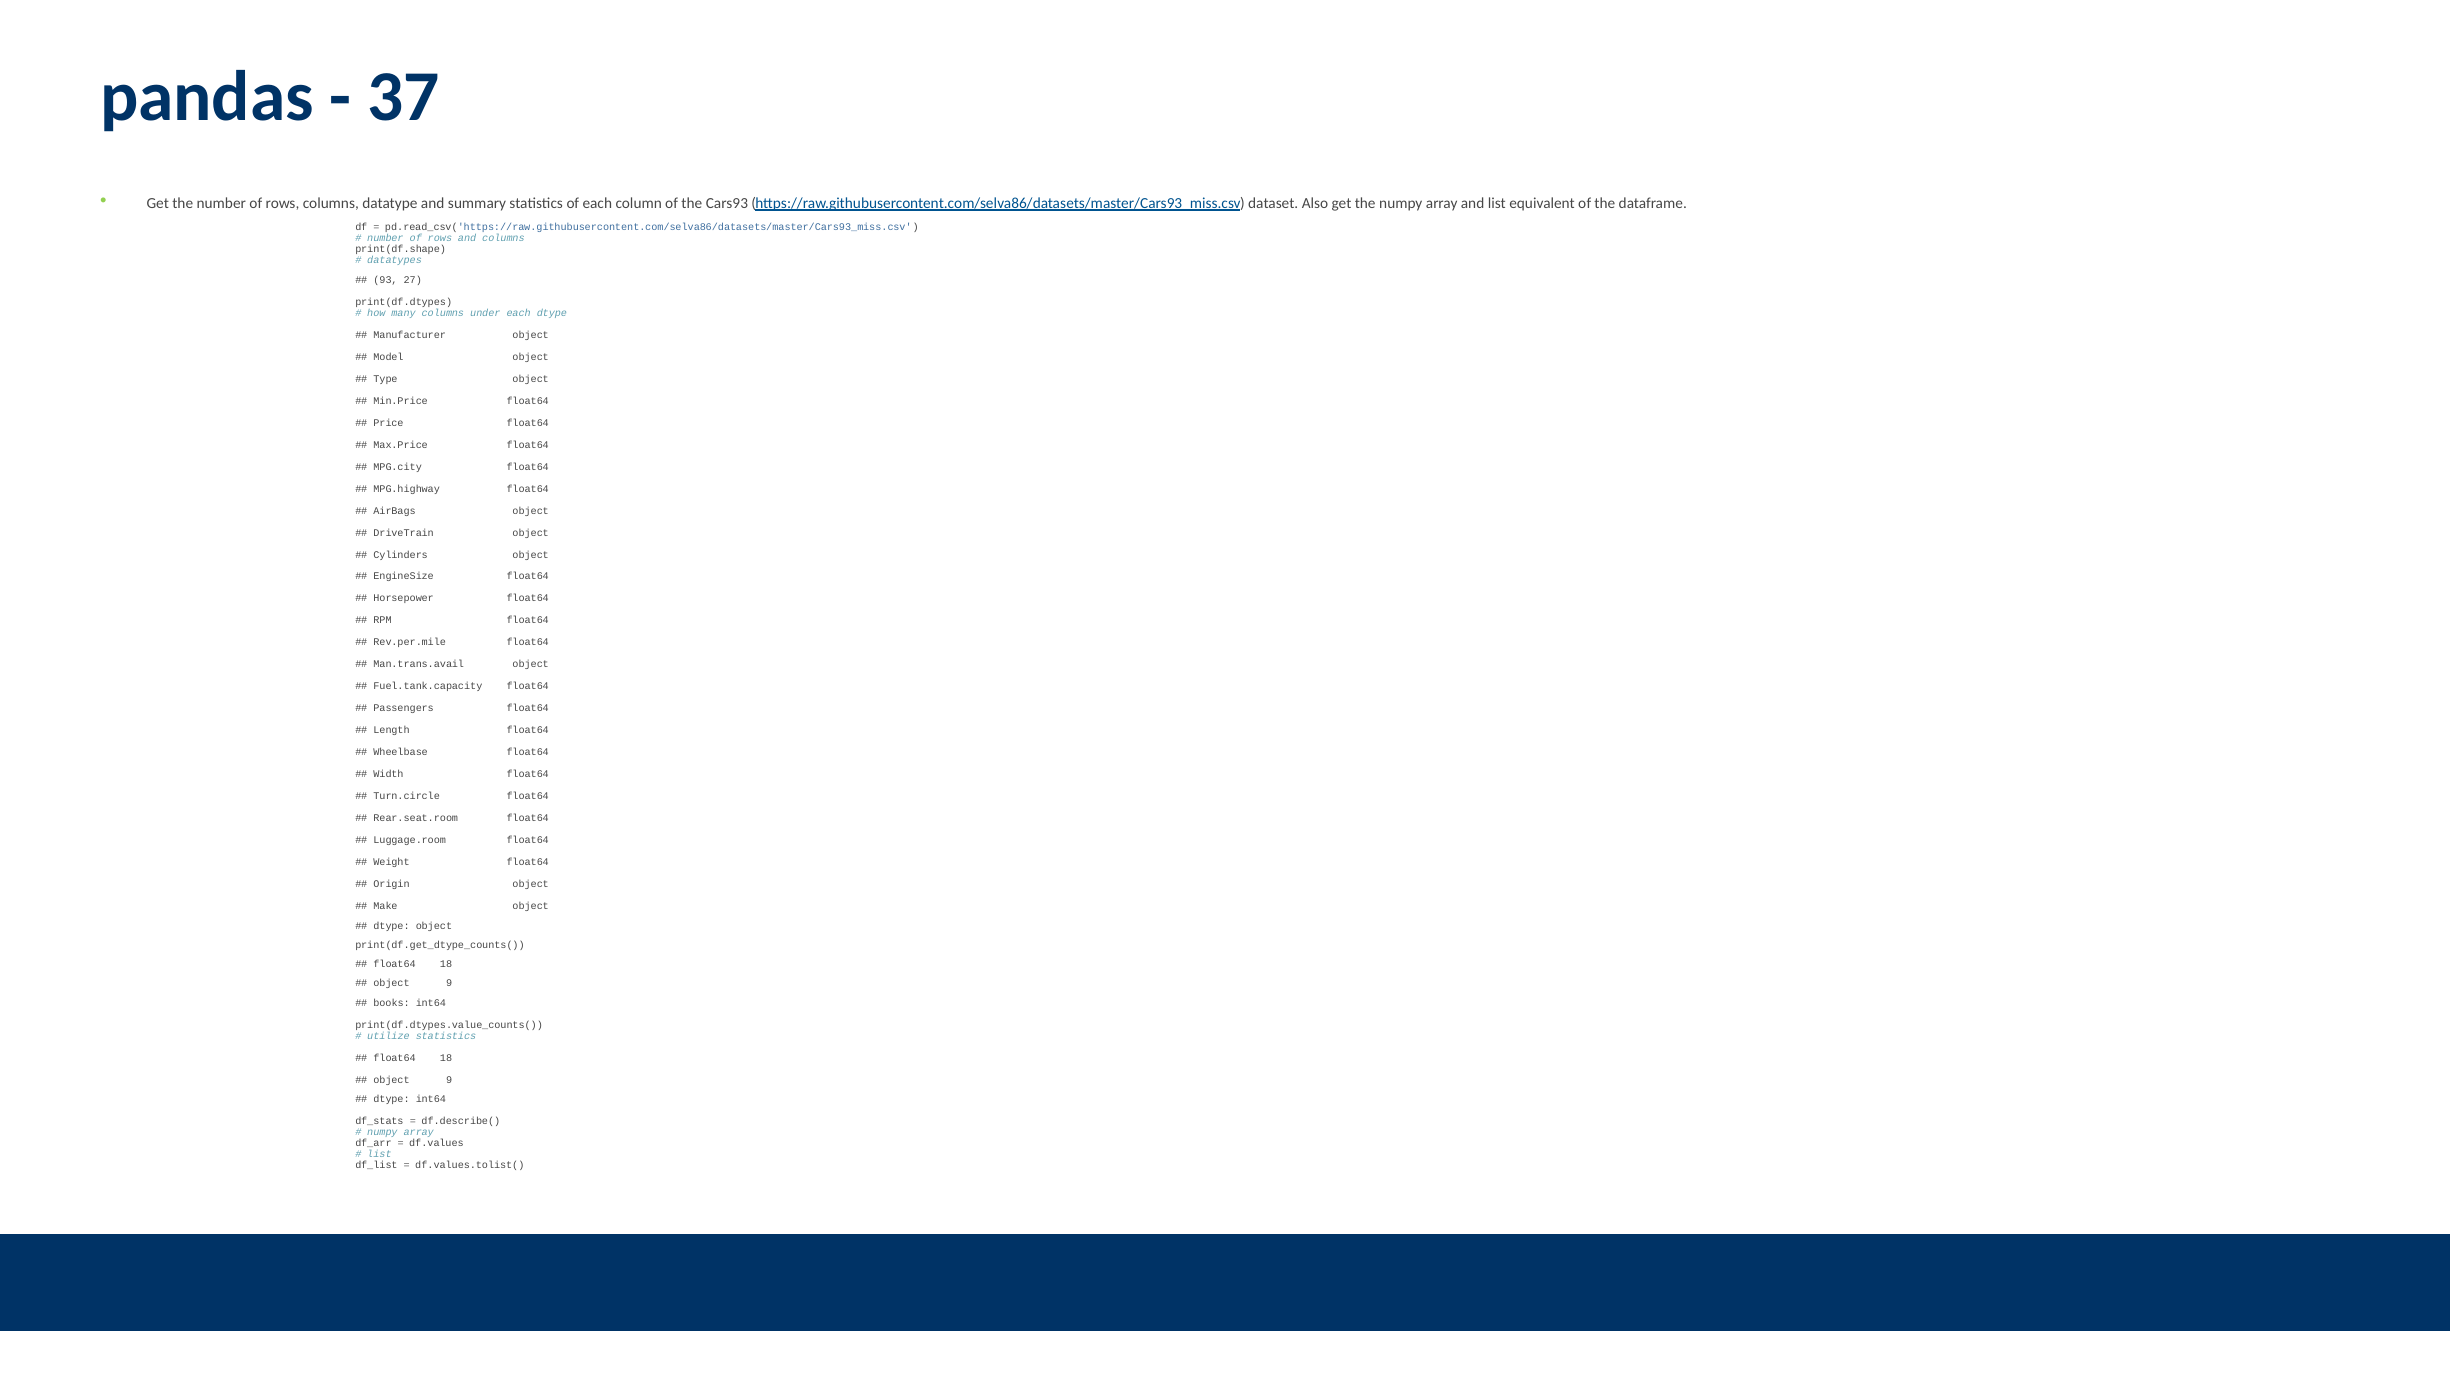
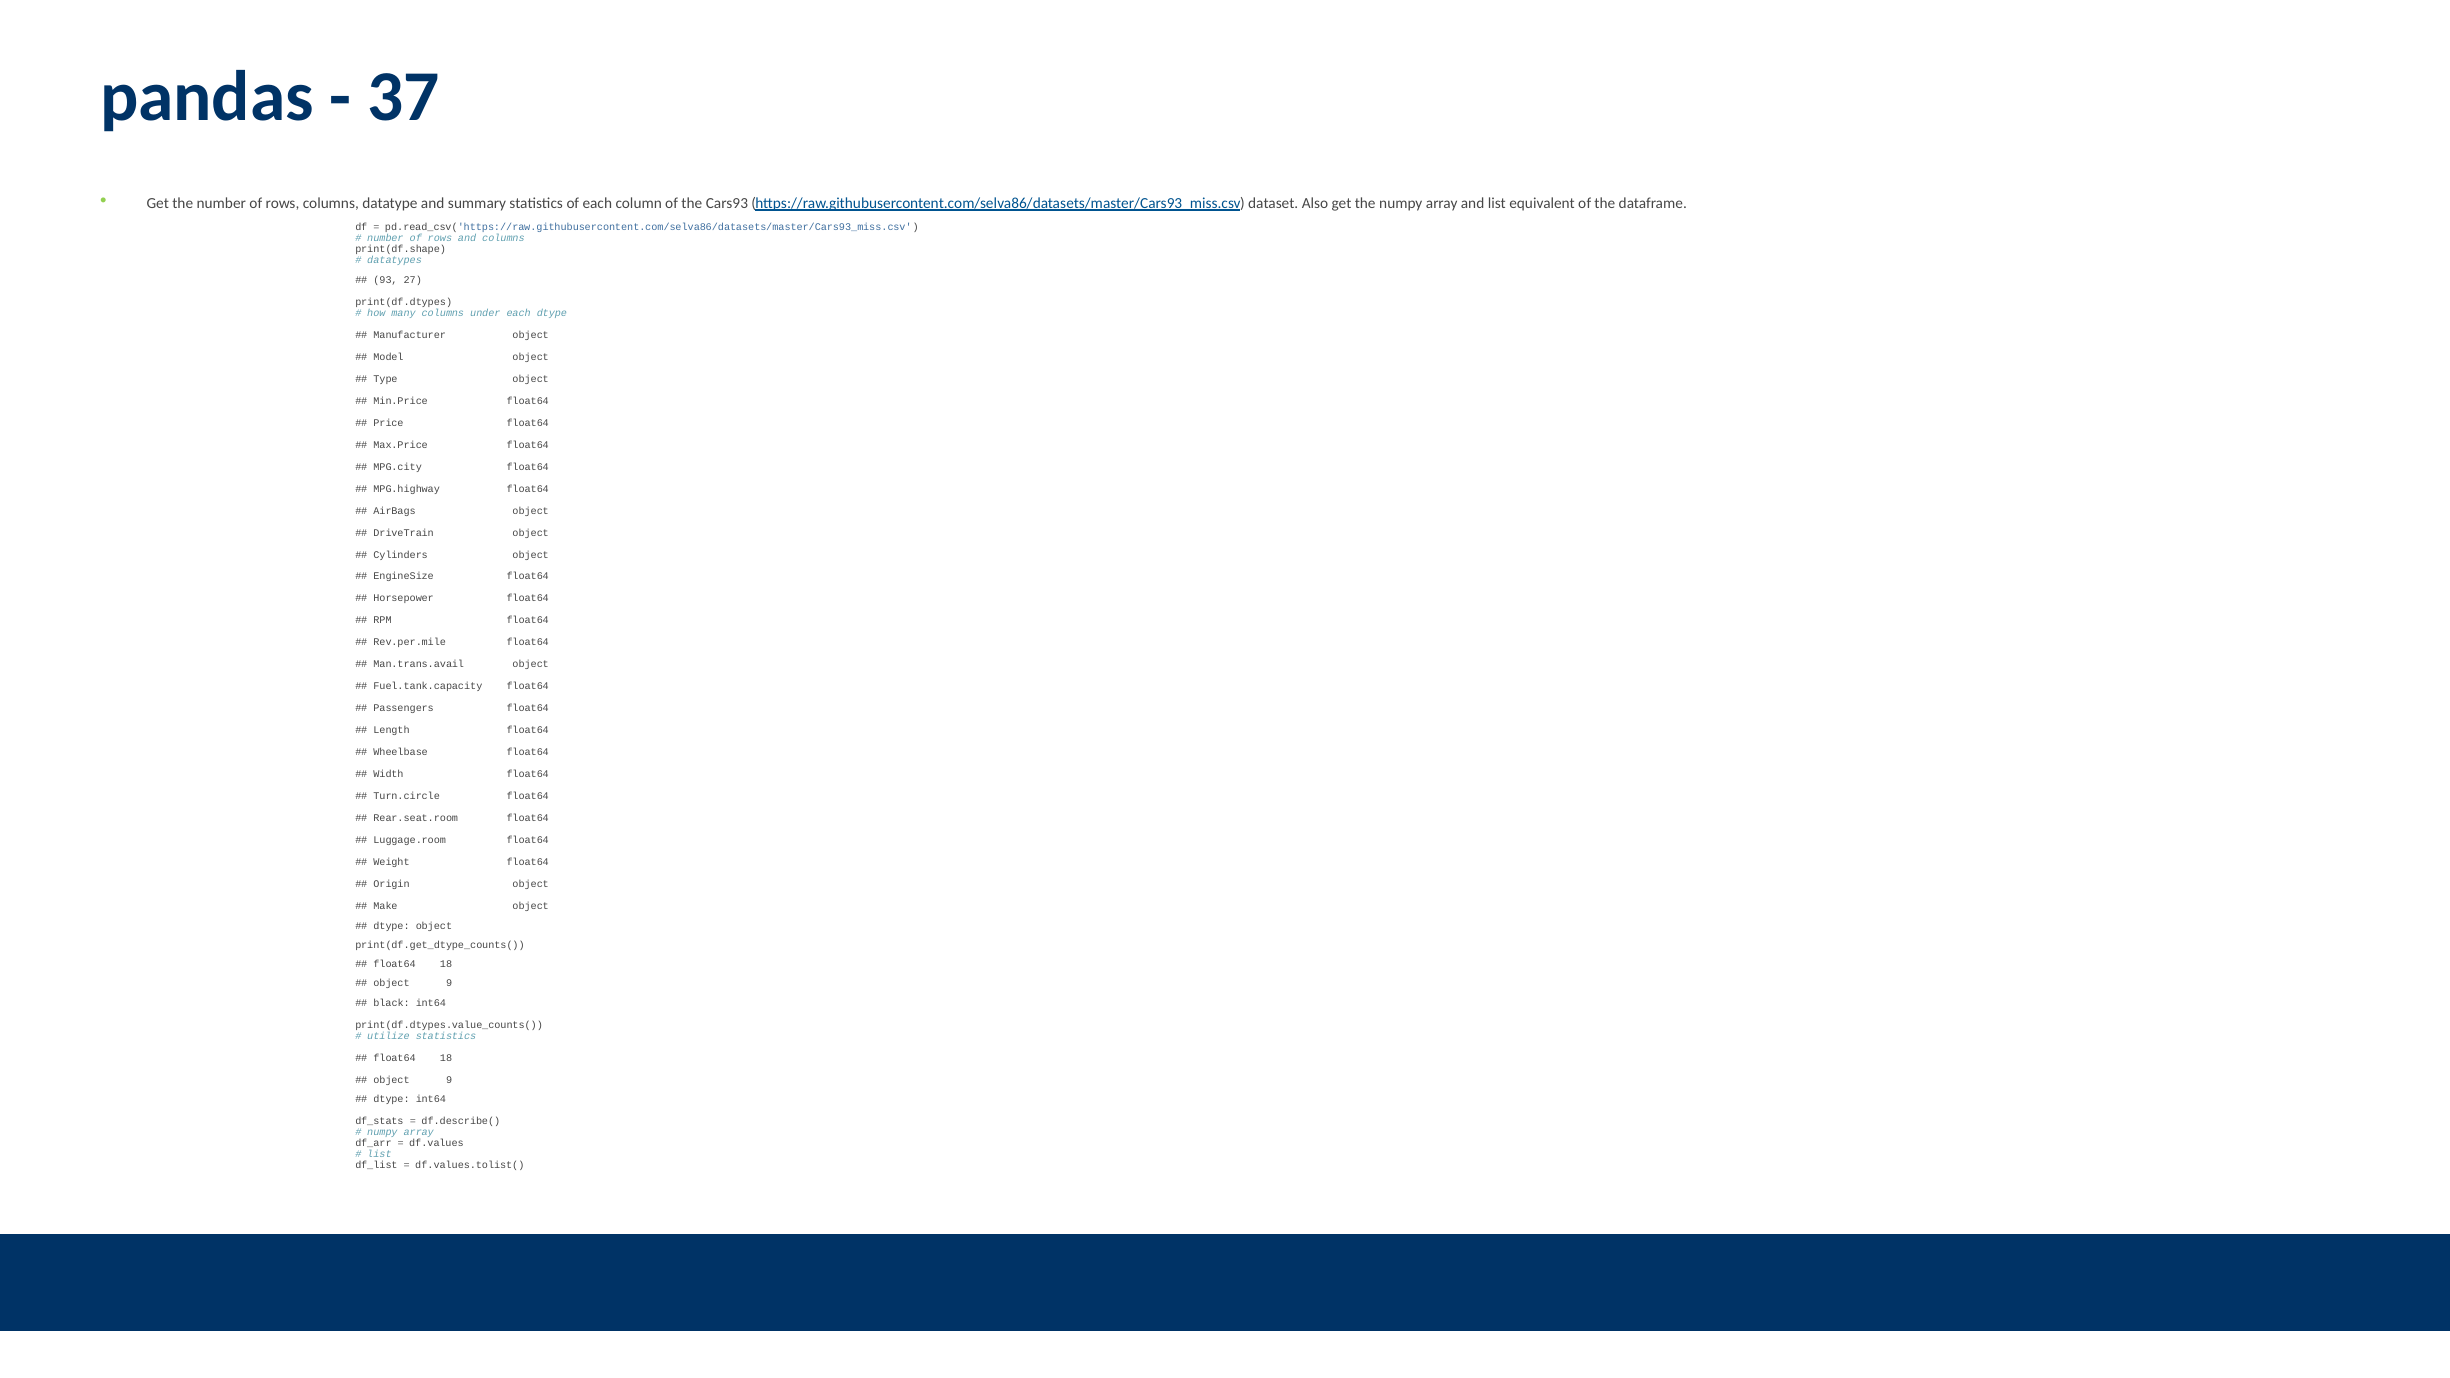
books: books -> black (392, 1003)
